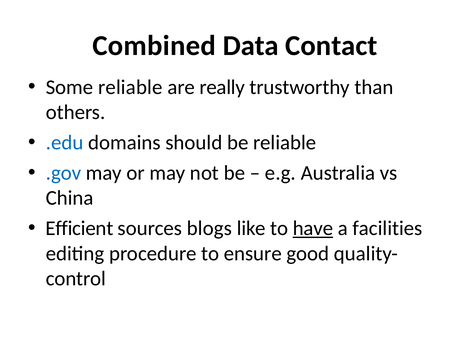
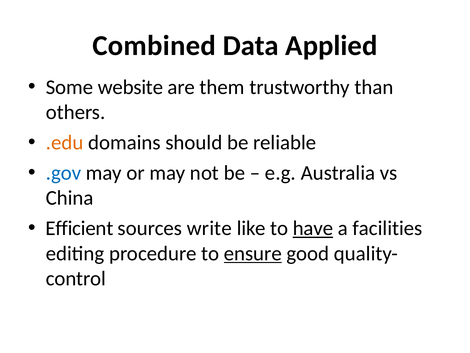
Contact: Contact -> Applied (331, 45)
Some reliable: reliable -> website (130, 87)
really: really -> them (222, 87)
.edu colour: blue -> orange (65, 142)
blogs: blogs -> write (209, 228)
ensure underline: none -> present (253, 253)
